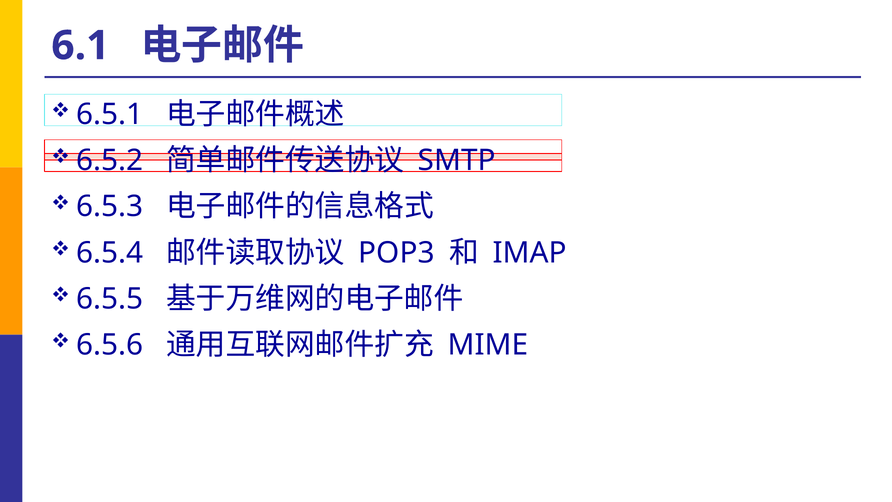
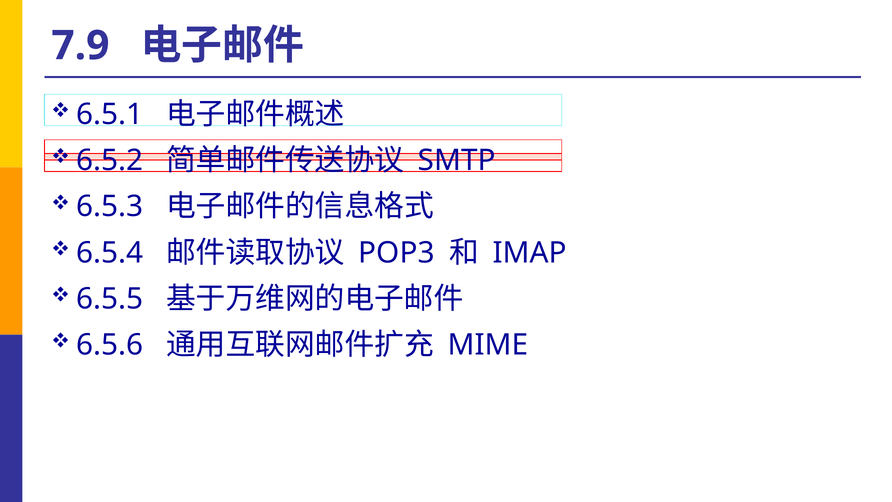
6.1: 6.1 -> 7.9 (80, 46)
